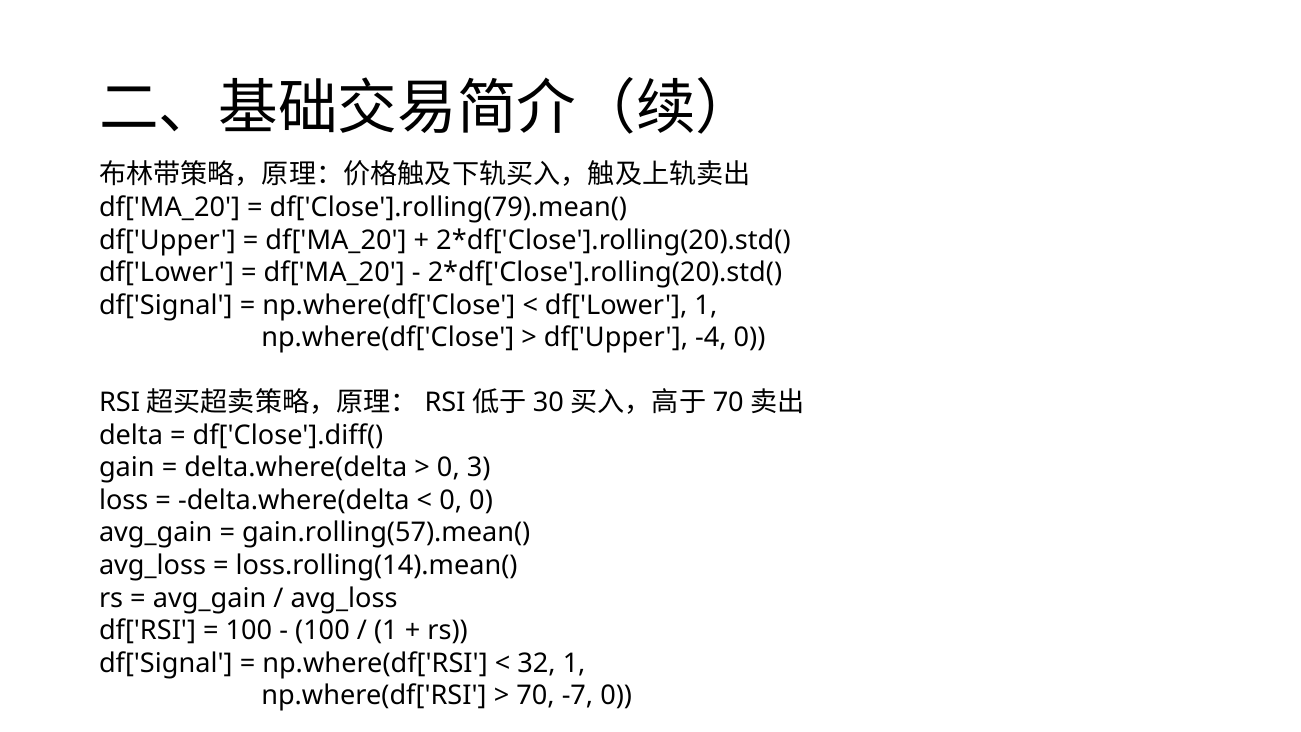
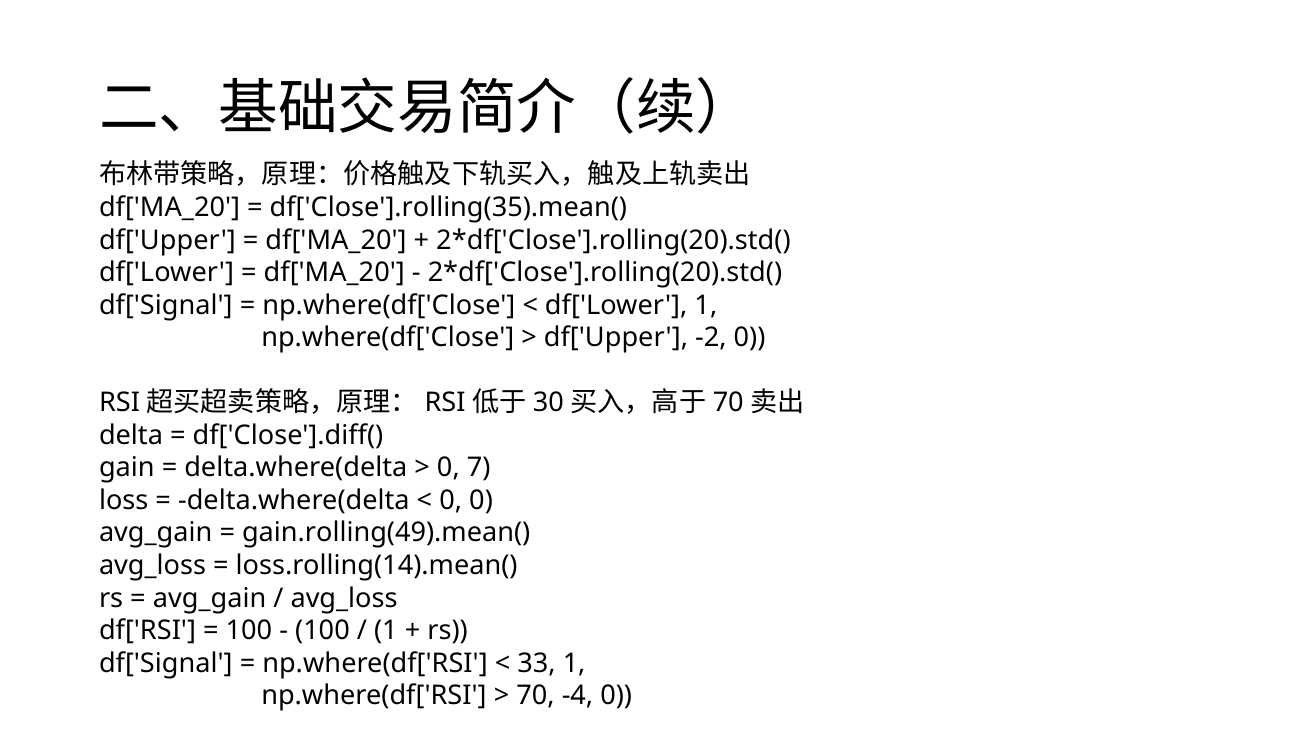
df['Close'].rolling(79).mean(: df['Close'].rolling(79).mean( -> df['Close'].rolling(35).mean( (448, 207)
-4: -4 -> -2 (711, 338)
3: 3 -> 7 (479, 468)
gain.rolling(57).mean(: gain.rolling(57).mean( -> gain.rolling(49).mean( (386, 533)
32: 32 -> 33 (536, 663)
-7: -7 -> -4 (578, 696)
